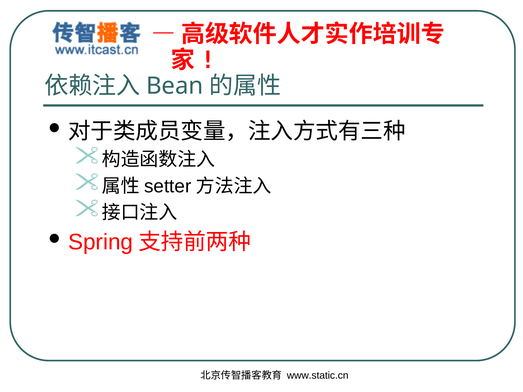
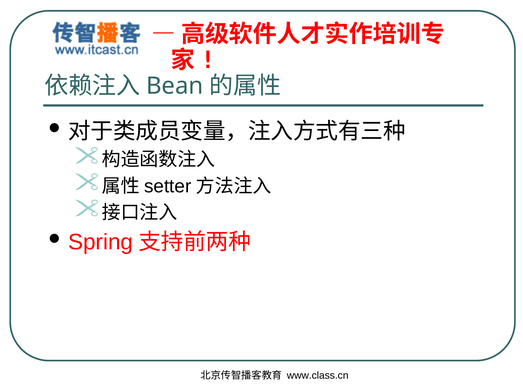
www.static.cn: www.static.cn -> www.class.cn (318, 376)
